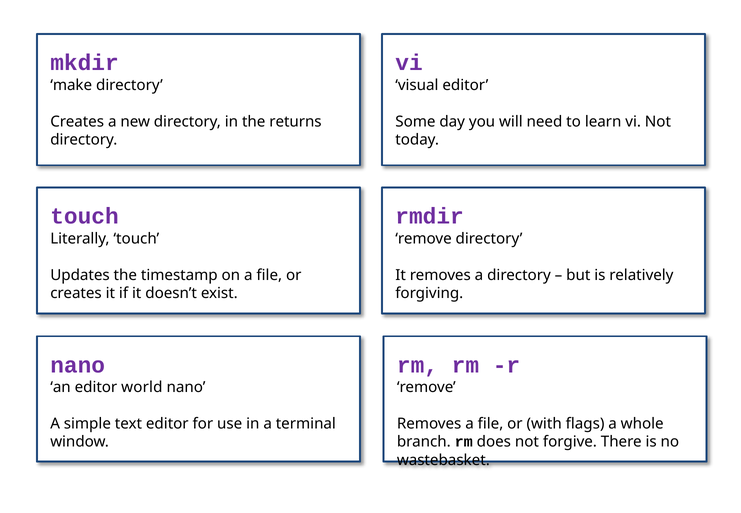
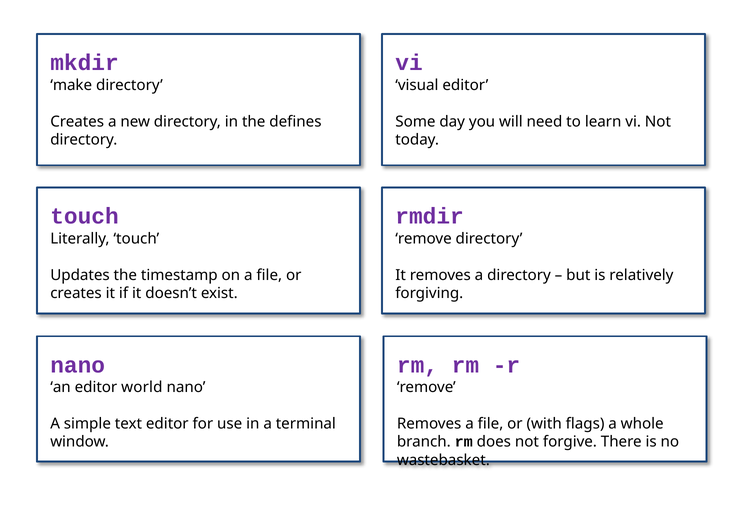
returns: returns -> defines (295, 122)
